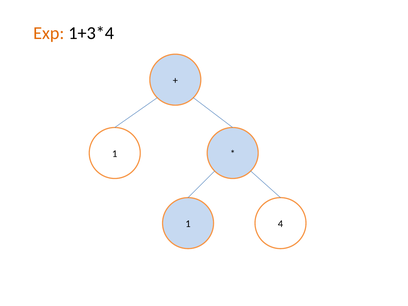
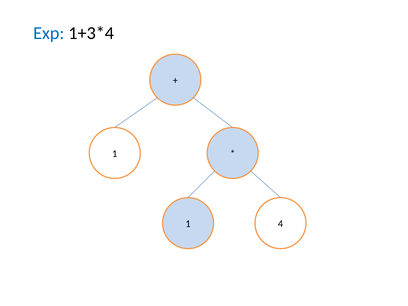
Exp colour: orange -> blue (49, 33)
